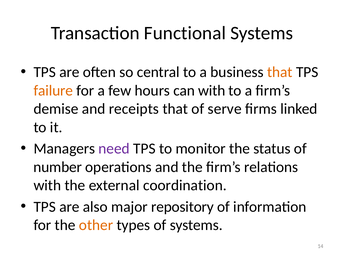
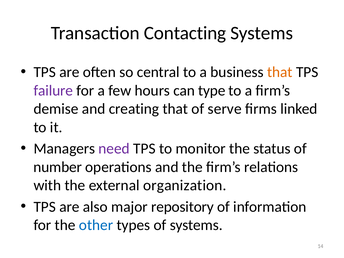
Functional: Functional -> Contacting (185, 33)
failure colour: orange -> purple (53, 91)
can with: with -> type (212, 91)
receipts: receipts -> creating (134, 109)
coordination: coordination -> organization (185, 185)
other colour: orange -> blue (96, 225)
